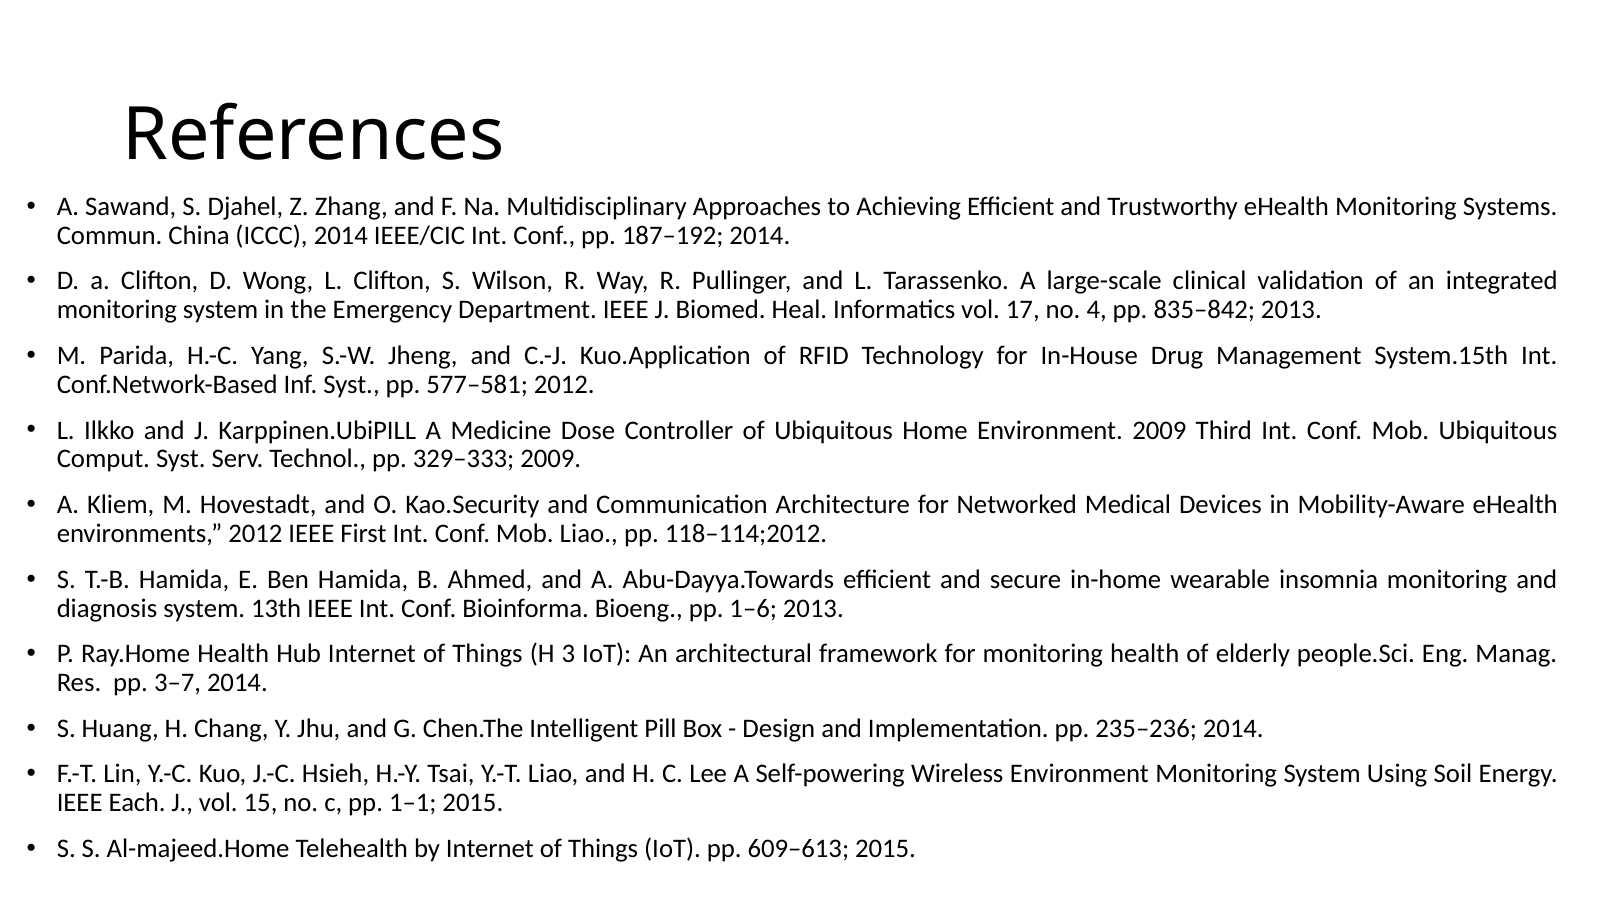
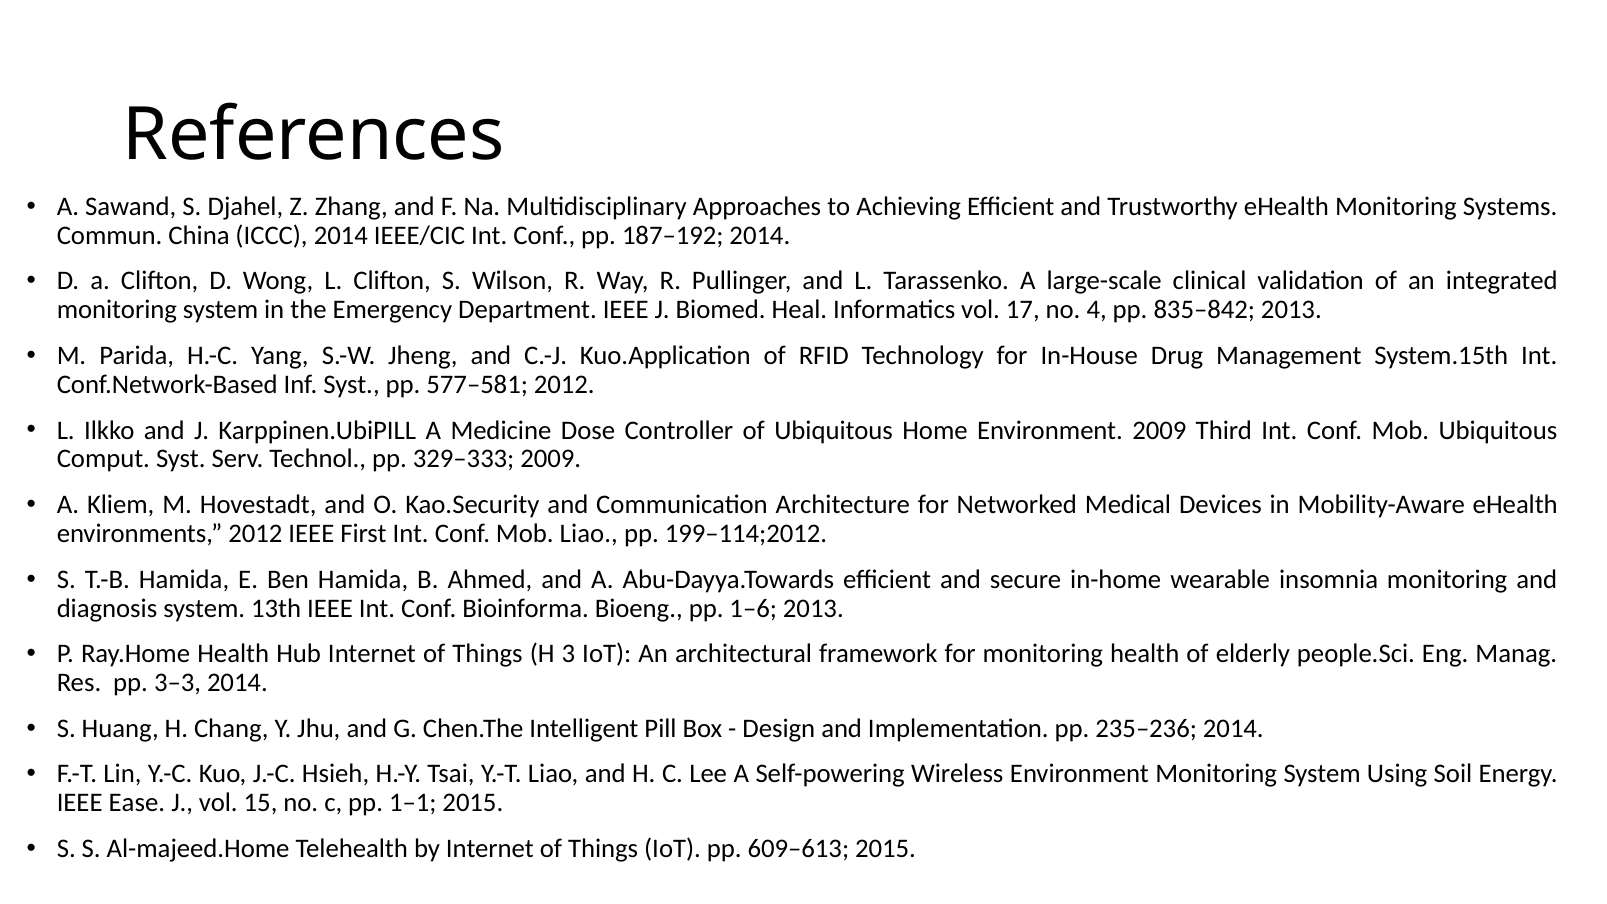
118–114;2012: 118–114;2012 -> 199–114;2012 (746, 534)
3–7: 3–7 -> 3–3 (178, 683)
Each: Each -> Ease (137, 803)
